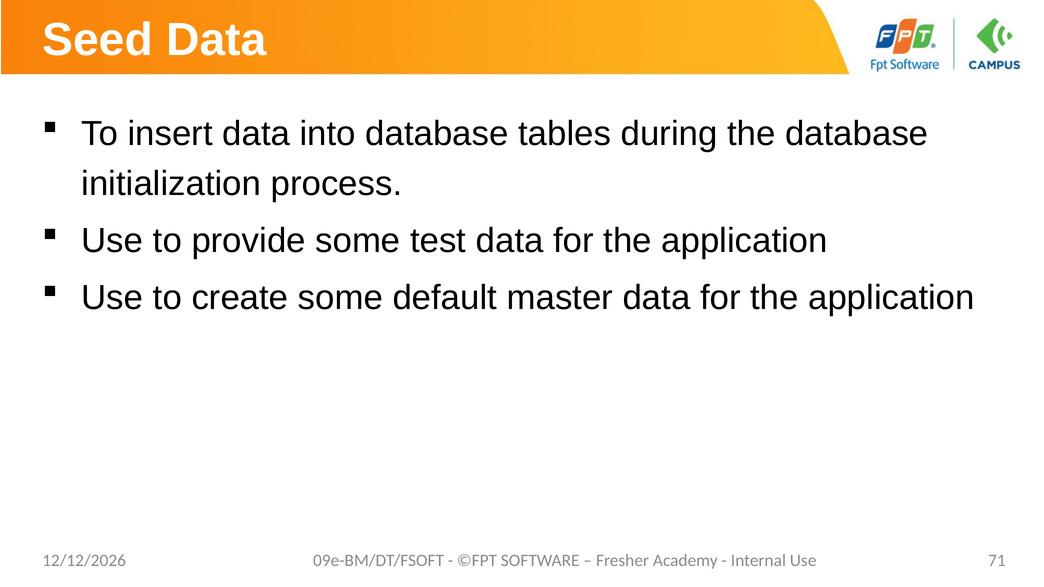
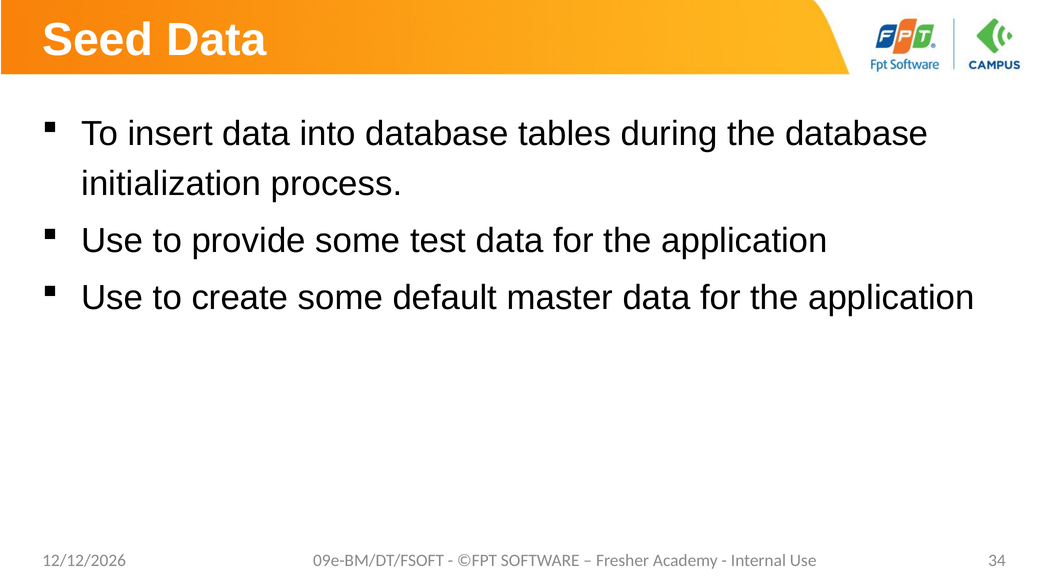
71: 71 -> 34 (997, 561)
